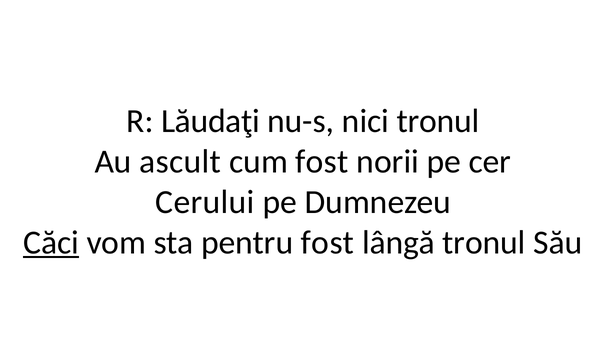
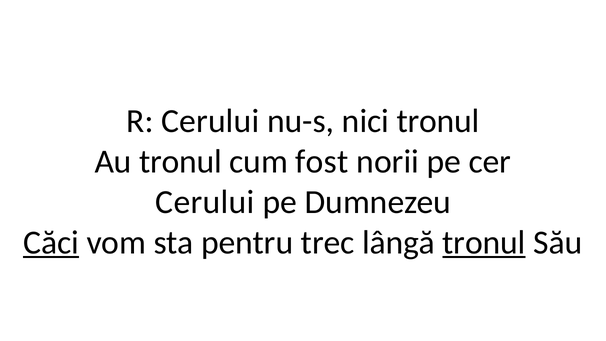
R Lăudaţi: Lăudaţi -> Cerului (210, 121)
Au ascult: ascult -> tronul (180, 162)
pentru fost: fost -> trec (328, 242)
tronul underline: none -> present (484, 242)
